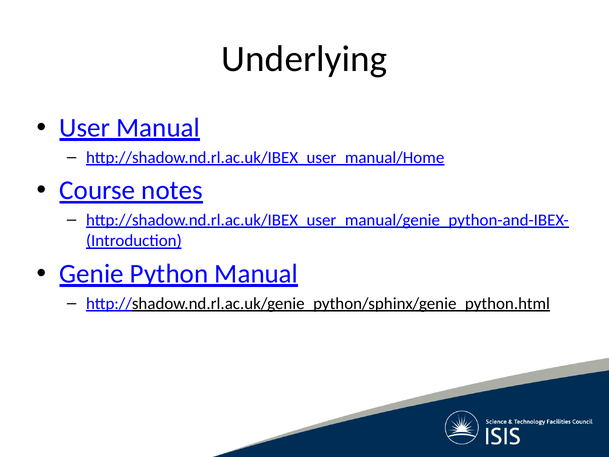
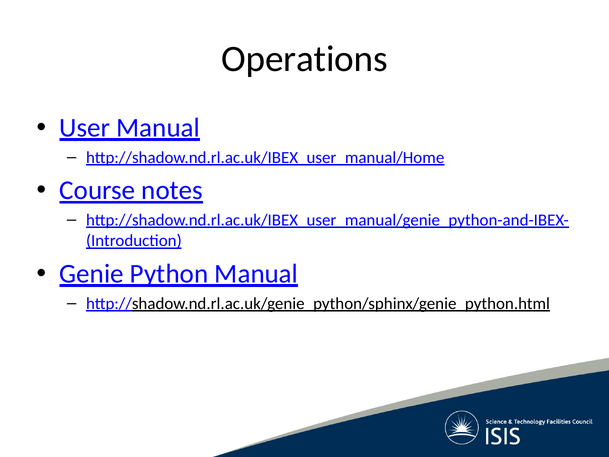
Underlying: Underlying -> Operations (305, 59)
